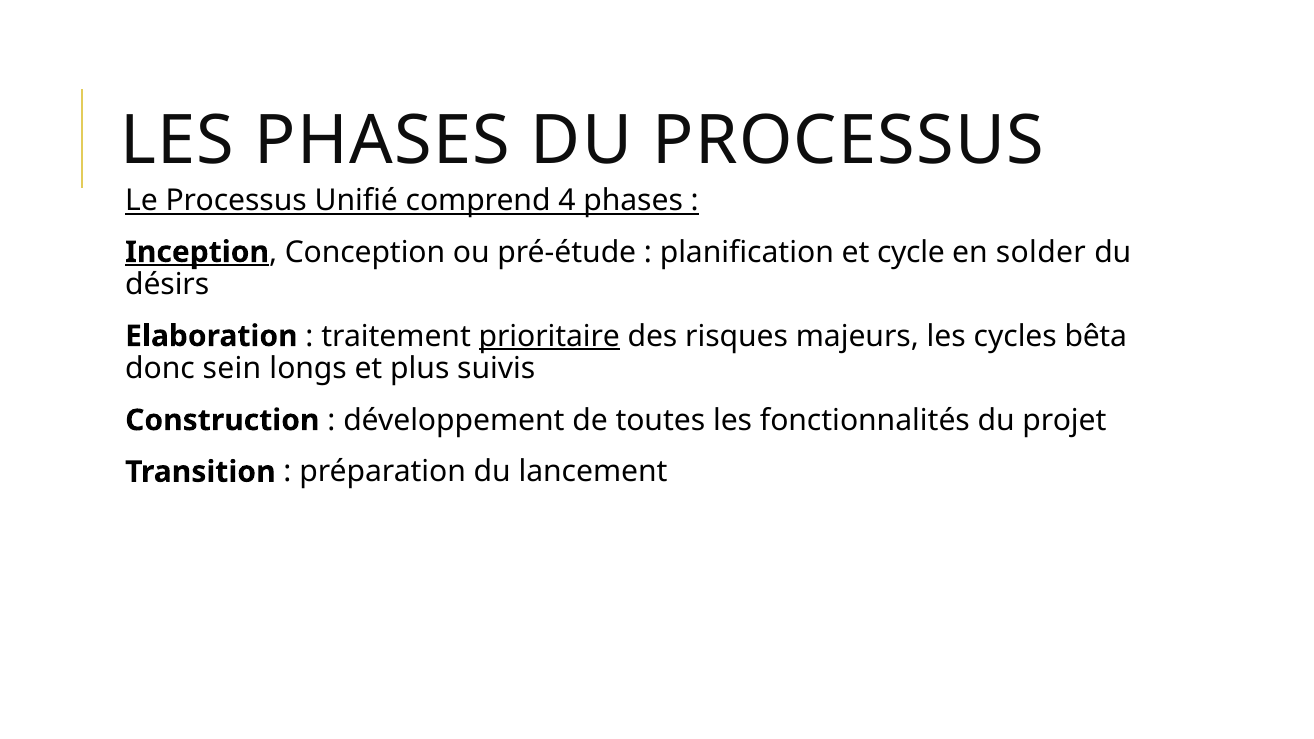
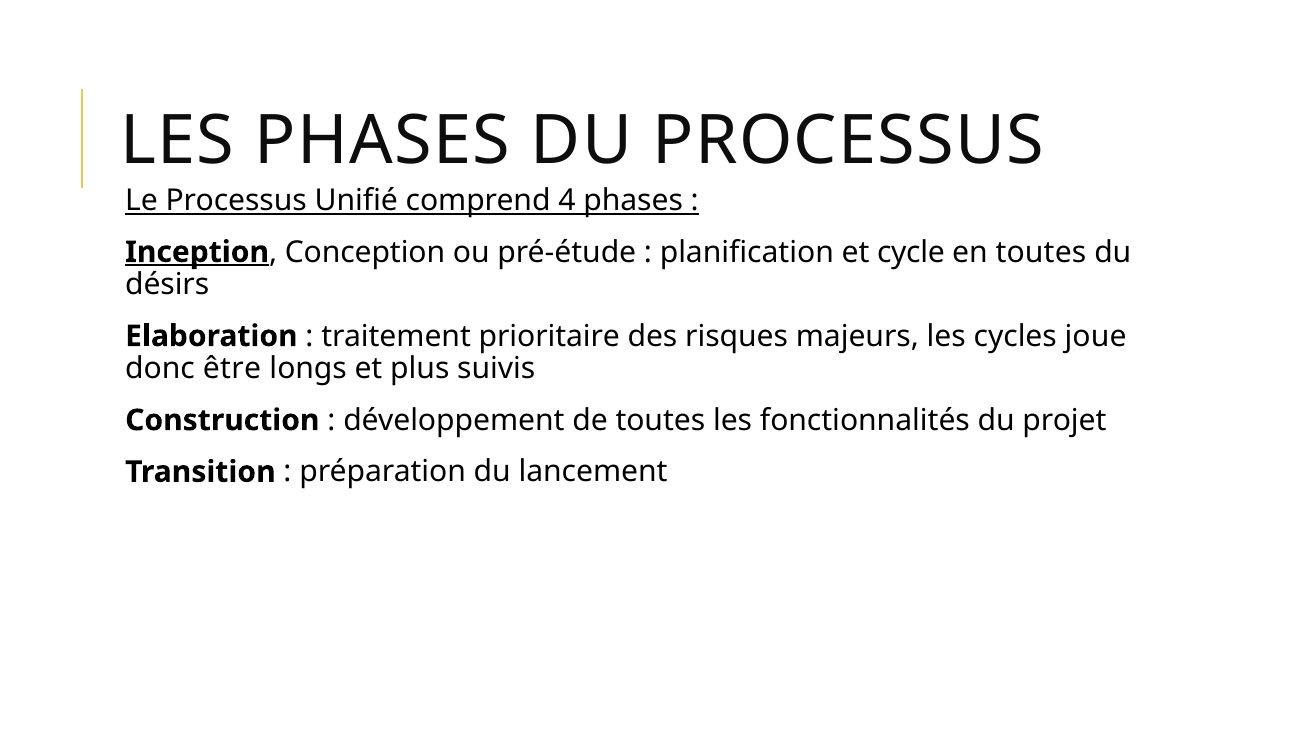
en solder: solder -> toutes (1041, 252)
prioritaire underline: present -> none (549, 336)
bêta: bêta -> joue (1096, 336)
sein: sein -> être (232, 369)
